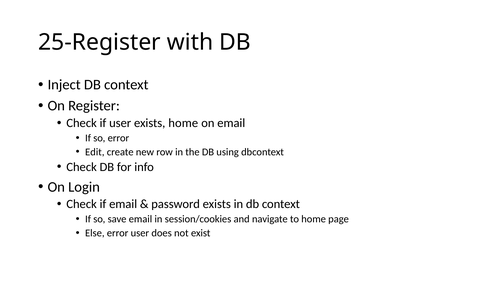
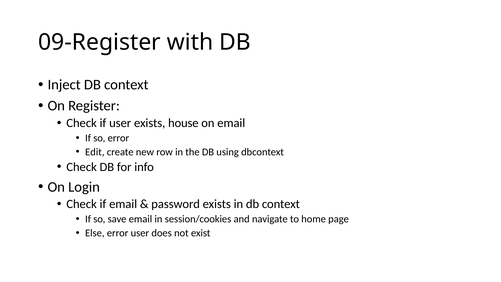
25-Register: 25-Register -> 09-Register (99, 42)
exists home: home -> house (183, 123)
